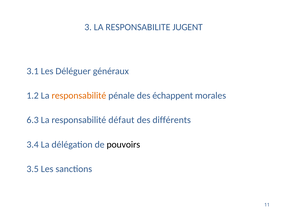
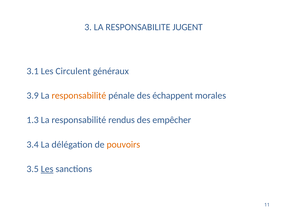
Déléguer: Déléguer -> Circulent (73, 71)
1.2: 1.2 -> 3.9 (33, 96)
6.3: 6.3 -> 1.3 (33, 120)
défaut: défaut -> rendus (122, 120)
différents: différents -> empêcher (172, 120)
pouvoirs colour: black -> orange (123, 145)
Les underline: none -> present (47, 169)
